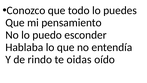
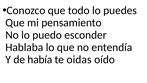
rindo: rindo -> había (40, 59)
